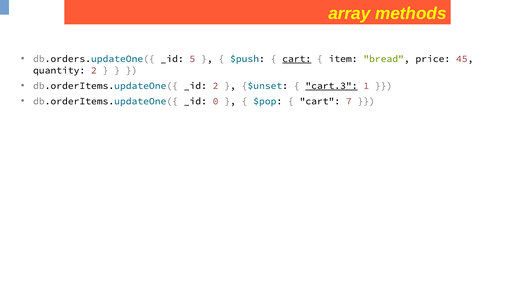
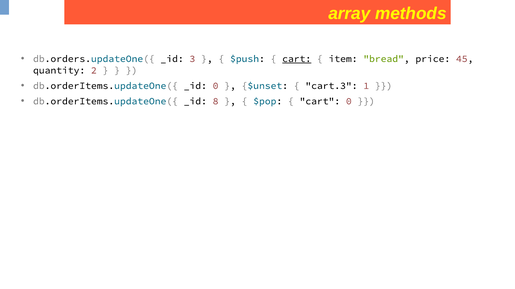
5: 5 -> 3 (192, 59)
_id 2: 2 -> 0 (216, 86)
cart.3 underline: present -> none (331, 86)
0: 0 -> 8 (216, 101)
cart 7: 7 -> 0 (349, 101)
